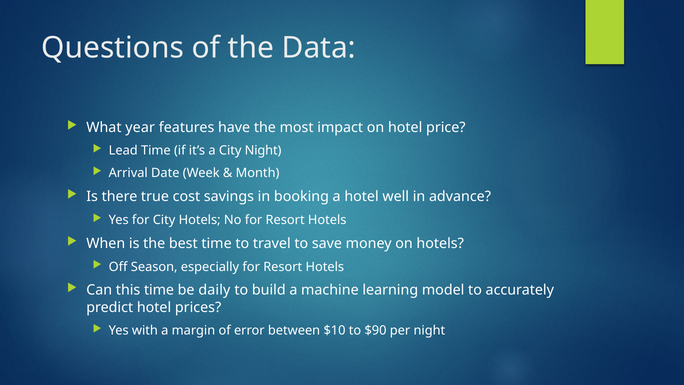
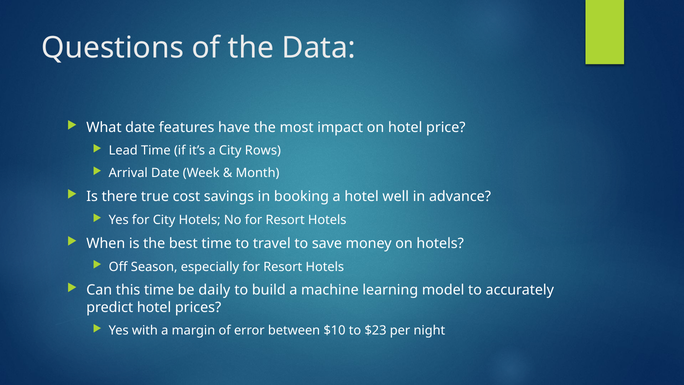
What year: year -> date (140, 127)
City Night: Night -> Rows (263, 151)
$90: $90 -> $23 (376, 330)
